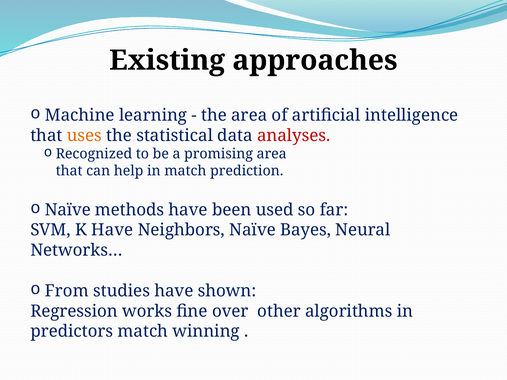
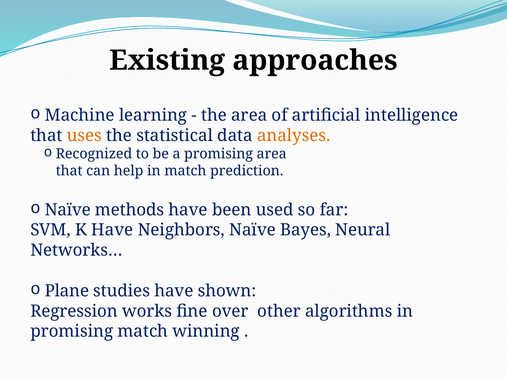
analyses colour: red -> orange (294, 136)
From: From -> Plane (67, 291)
predictors: predictors -> promising (72, 332)
